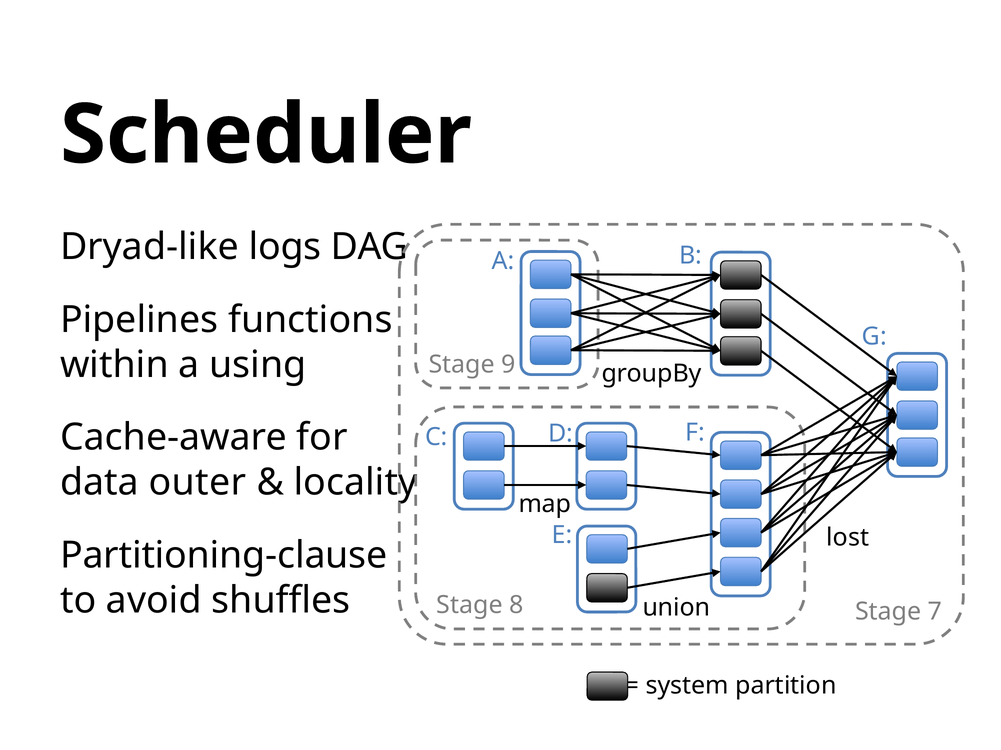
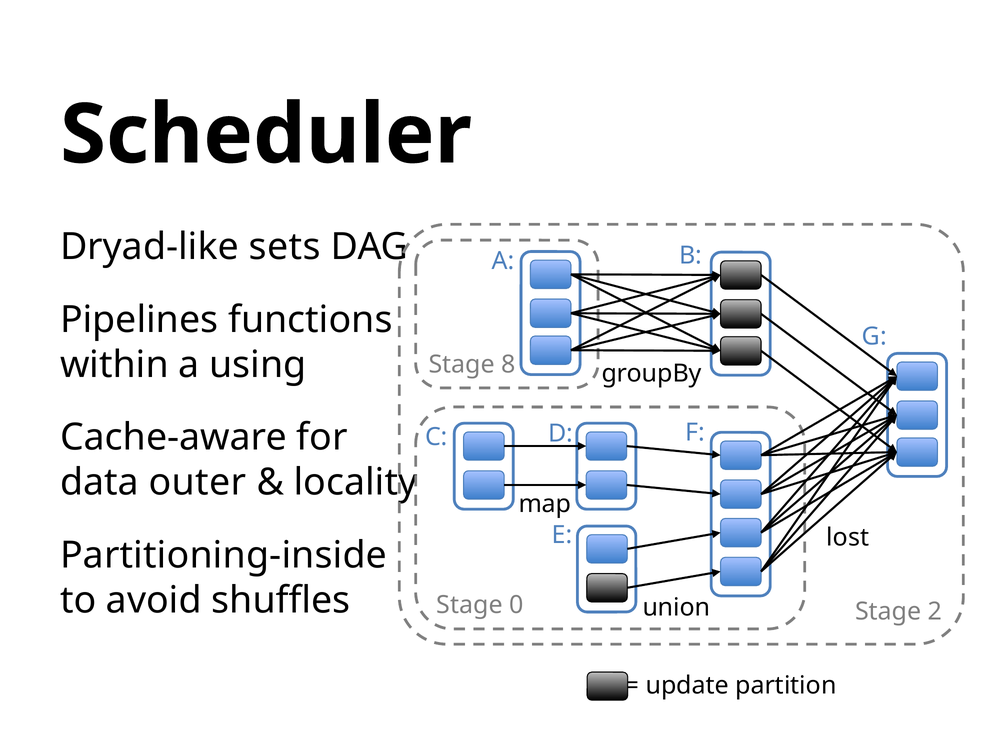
logs: logs -> sets (285, 247)
9: 9 -> 8 (508, 365)
Partitioning-clause: Partitioning-clause -> Partitioning-inside (224, 556)
8: 8 -> 0 (516, 606)
7: 7 -> 2 (935, 612)
system: system -> update (687, 686)
